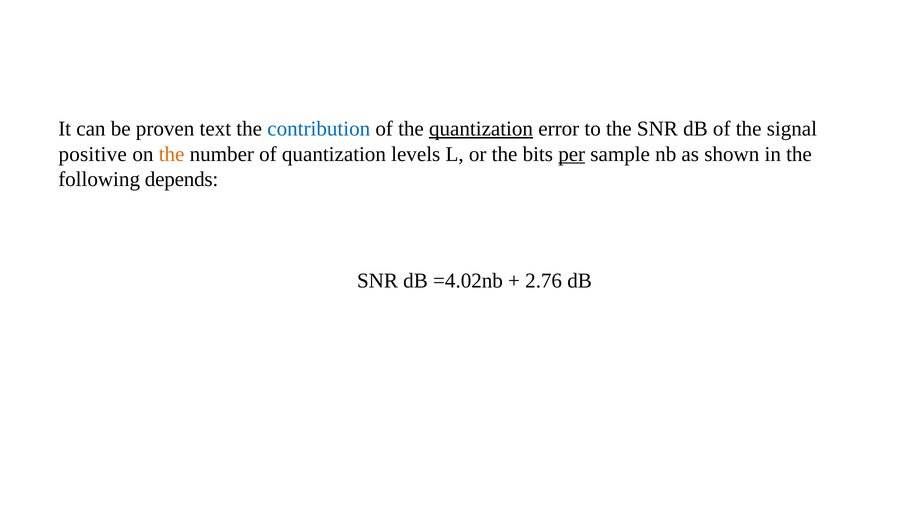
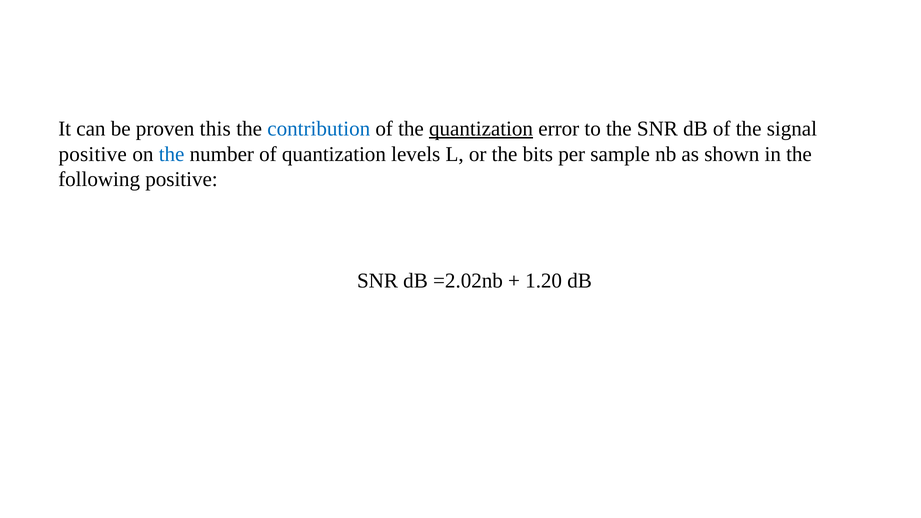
text: text -> this (215, 129)
the colour: orange -> blue (172, 154)
per underline: present -> none (572, 154)
following depends: depends -> positive (181, 179)
=4.02nb: =4.02nb -> =2.02nb (468, 281)
2.76: 2.76 -> 1.20 (544, 281)
